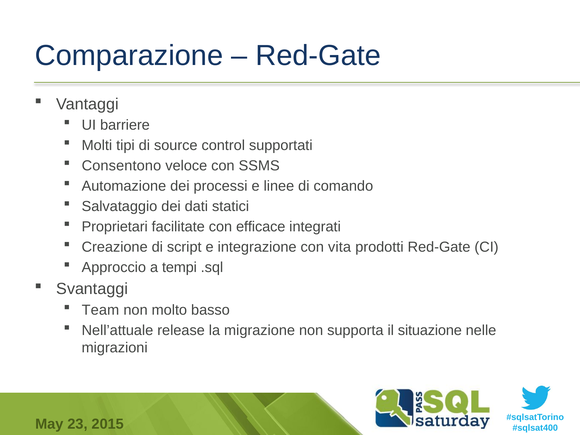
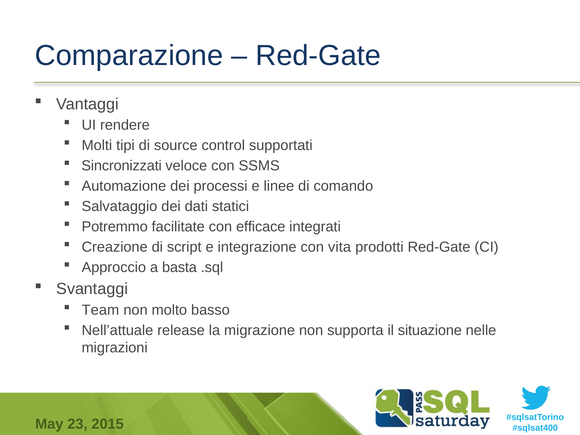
barriere: barriere -> rendere (125, 125)
Consentono: Consentono -> Sincronizzati (122, 166)
Proprietari: Proprietari -> Potremmo (115, 227)
tempi: tempi -> basta (179, 267)
